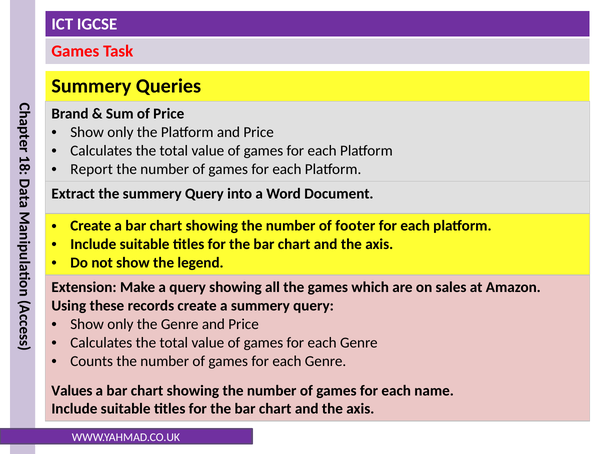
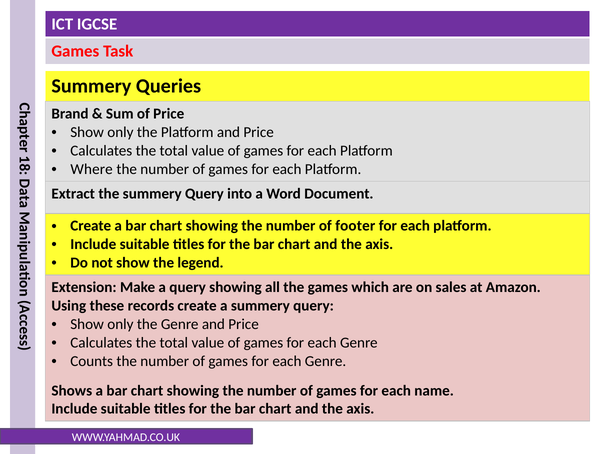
Report: Report -> Where (92, 169)
Values: Values -> Shows (72, 390)
